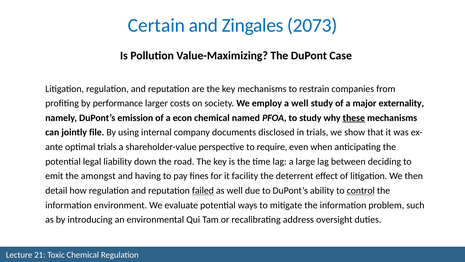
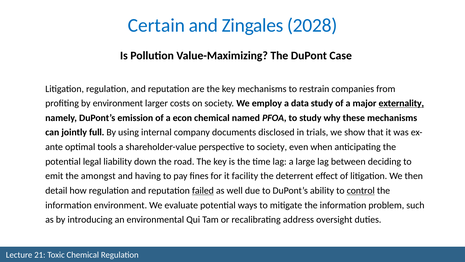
2073: 2073 -> 2028 (312, 25)
by performance: performance -> environment (118, 103)
a well: well -> data (300, 103)
externality underline: none -> present (401, 103)
these underline: present -> none (354, 118)
file: file -> full (97, 132)
optimal trials: trials -> tools (107, 147)
to require: require -> society (272, 147)
